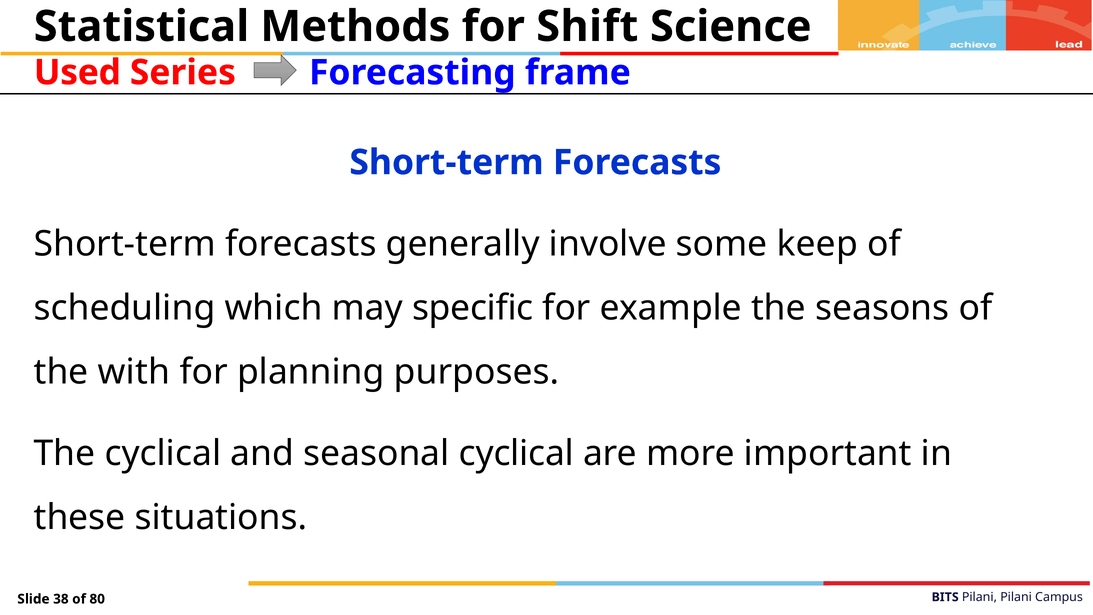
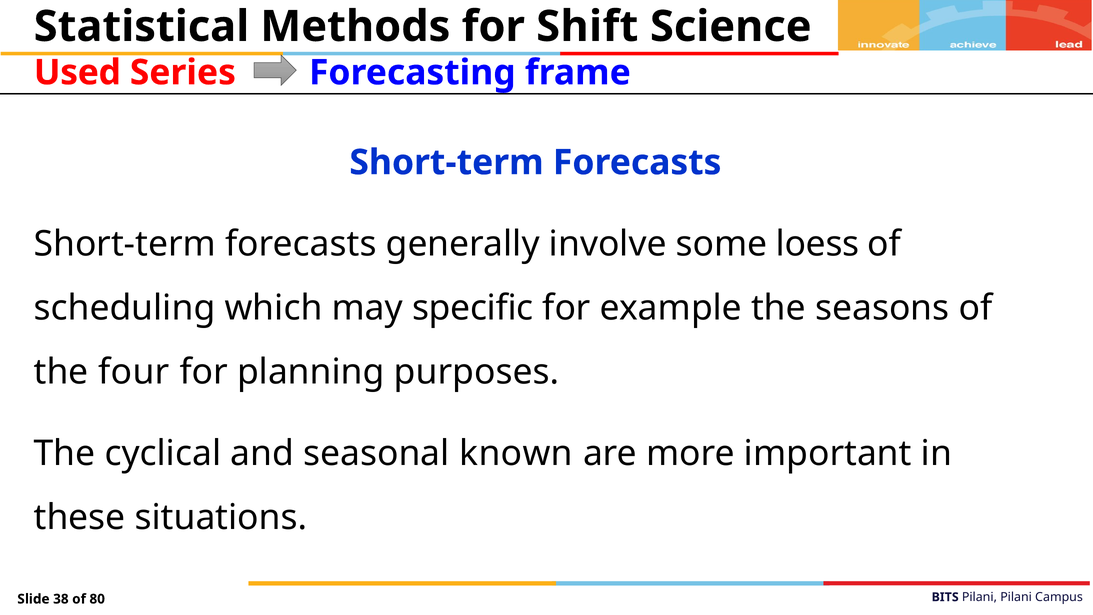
keep: keep -> loess (818, 244)
with: with -> four (134, 372)
seasonal cyclical: cyclical -> known (516, 454)
